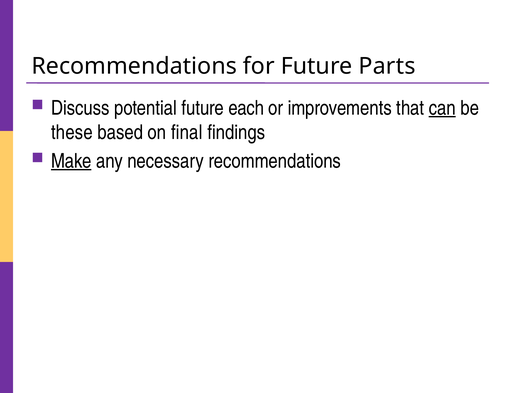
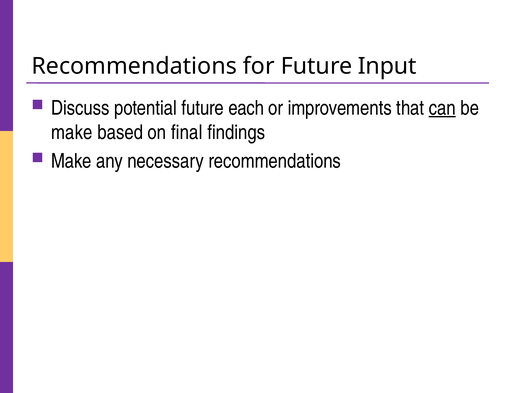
Parts: Parts -> Input (387, 66)
these: these -> make (72, 132)
Make underline: present -> none (71, 161)
